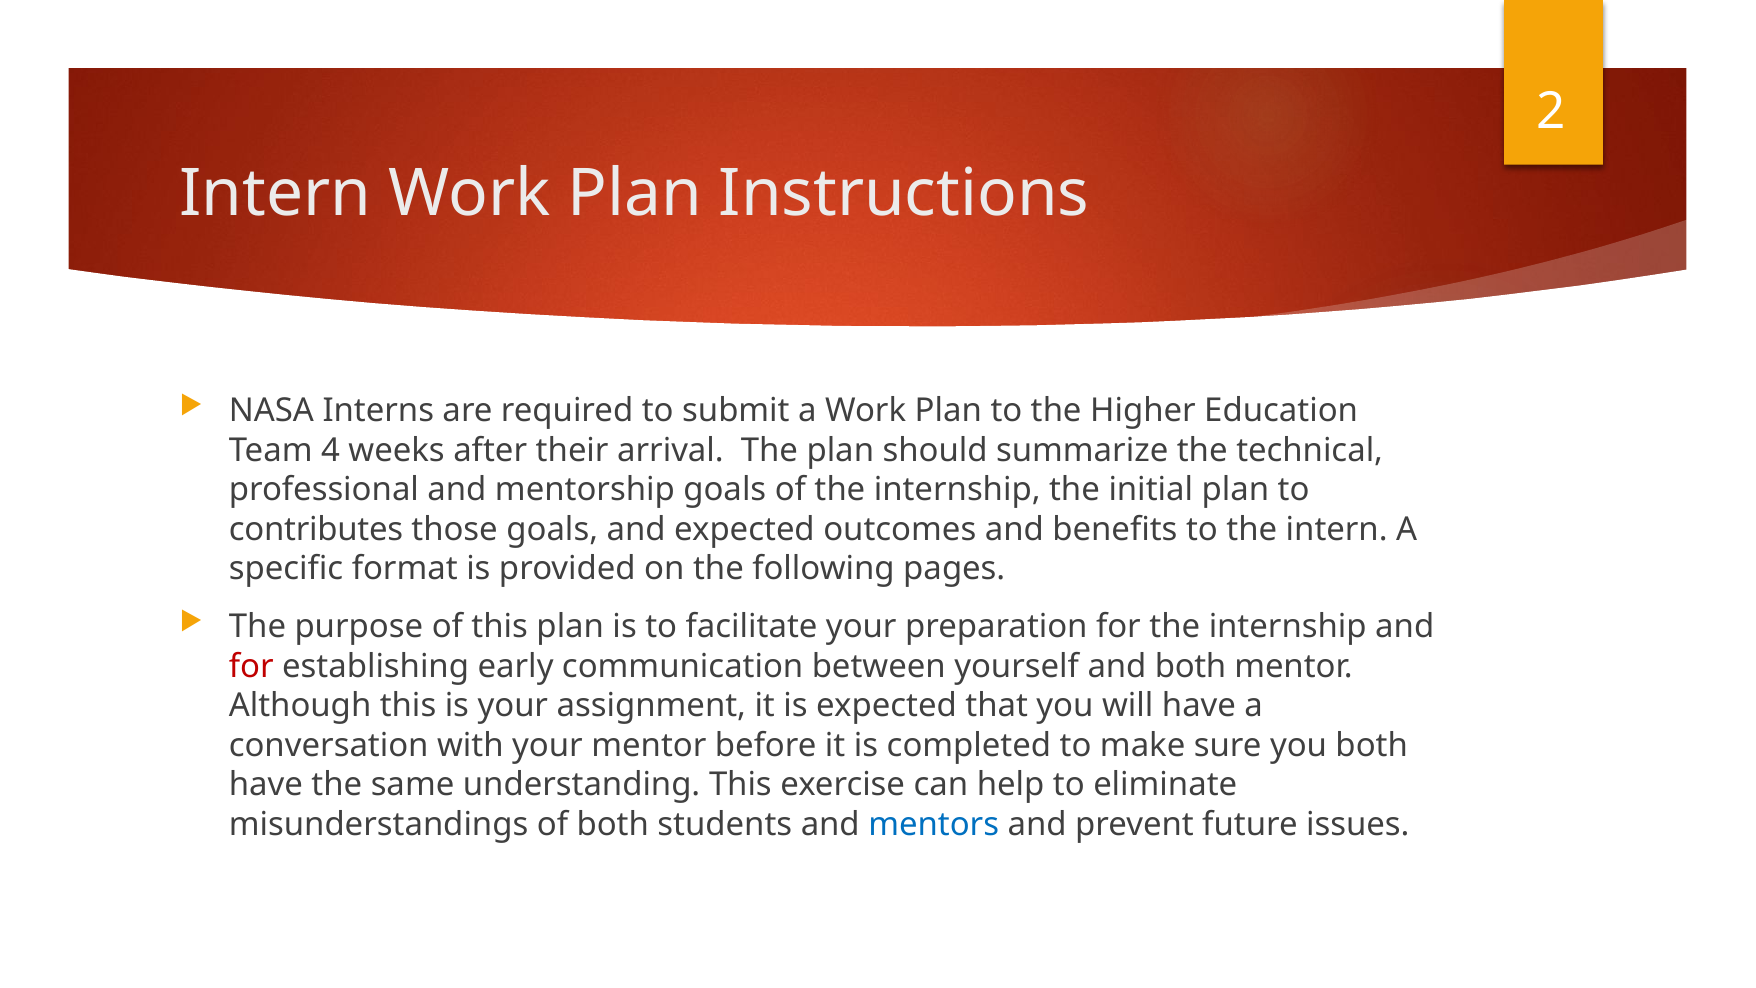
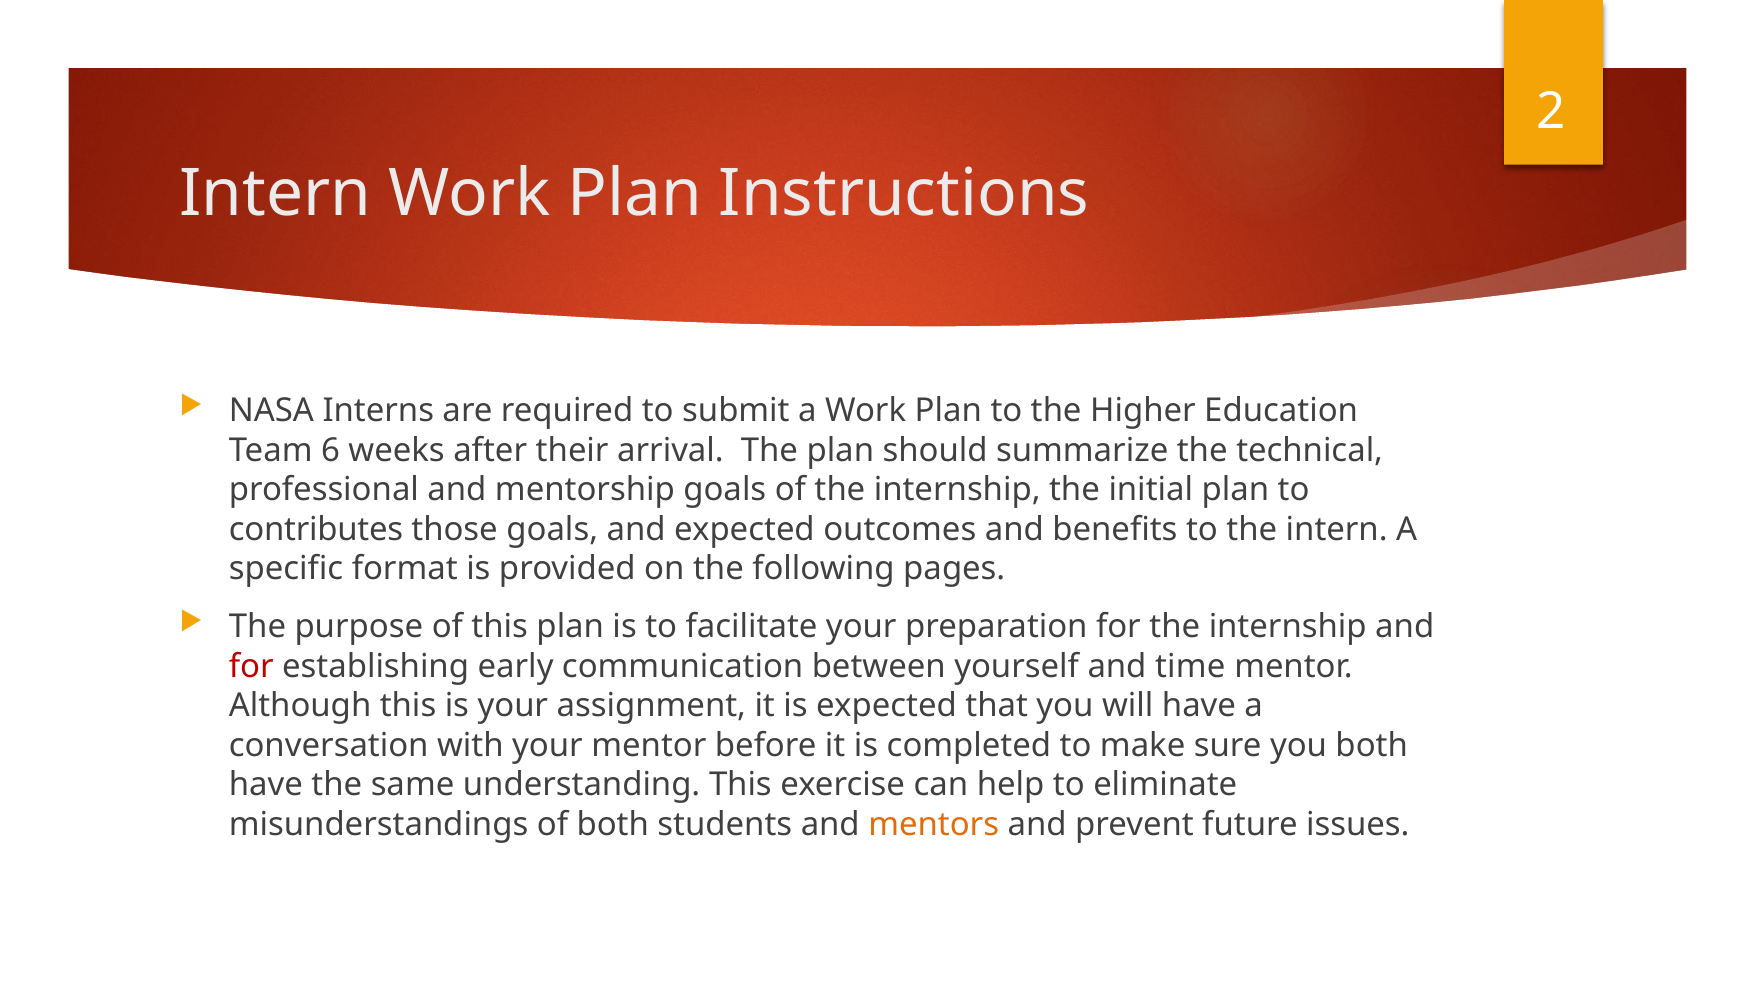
4: 4 -> 6 (330, 450)
and both: both -> time (1190, 666)
mentors colour: blue -> orange (934, 824)
